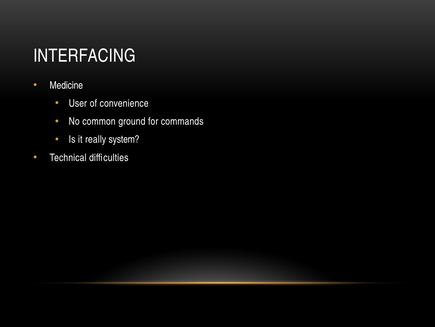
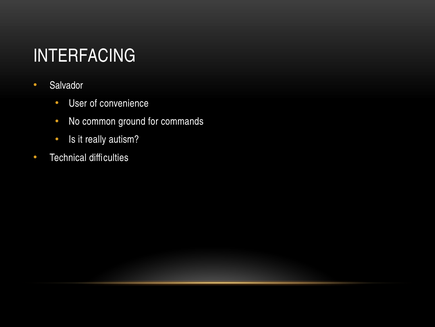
Medicine: Medicine -> Salvador (66, 85)
system: system -> autism (124, 139)
